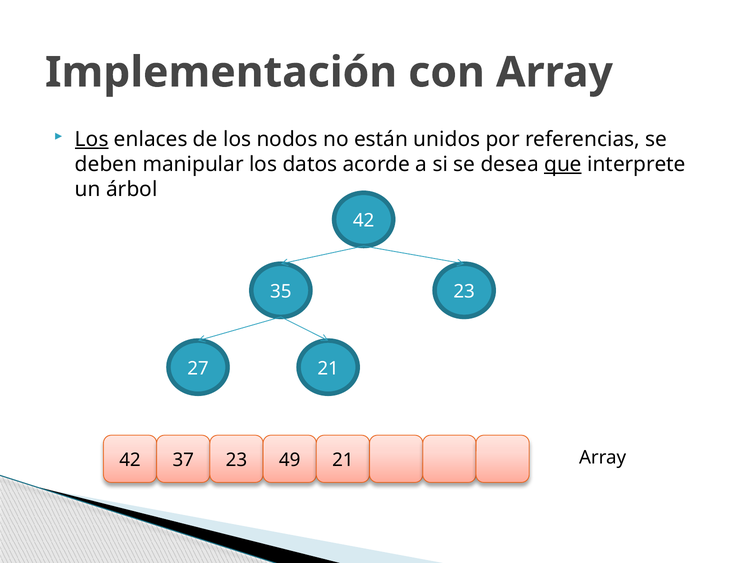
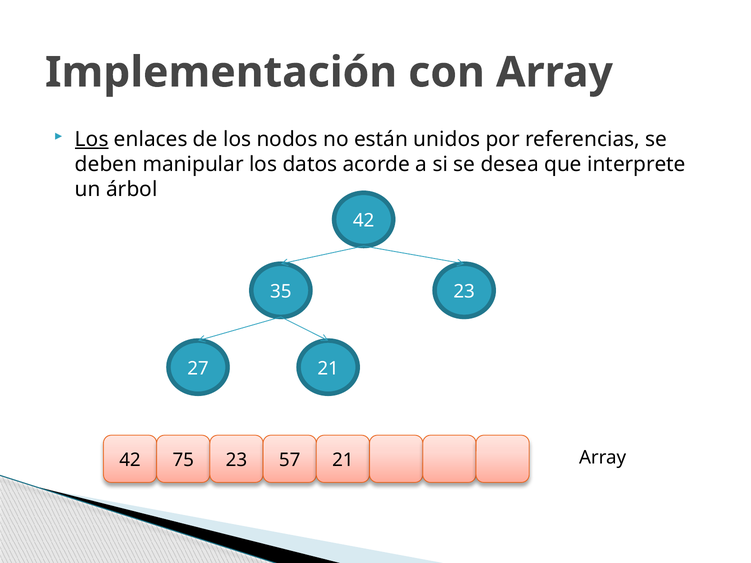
que underline: present -> none (563, 164)
37: 37 -> 75 (183, 460)
49: 49 -> 57 (290, 460)
